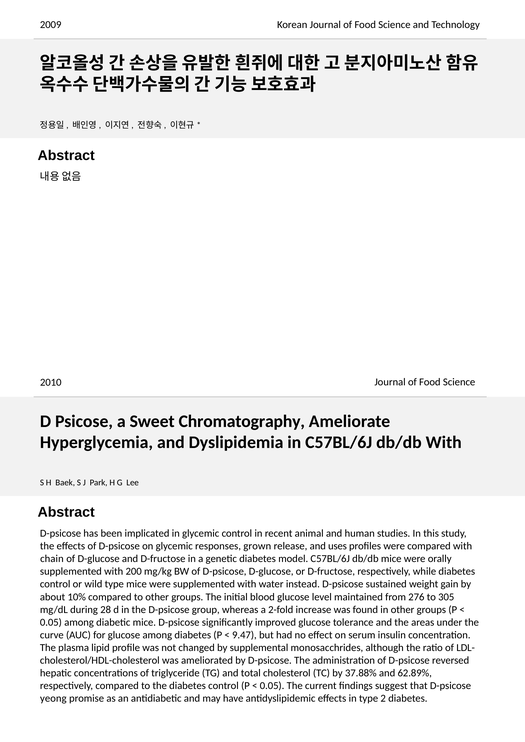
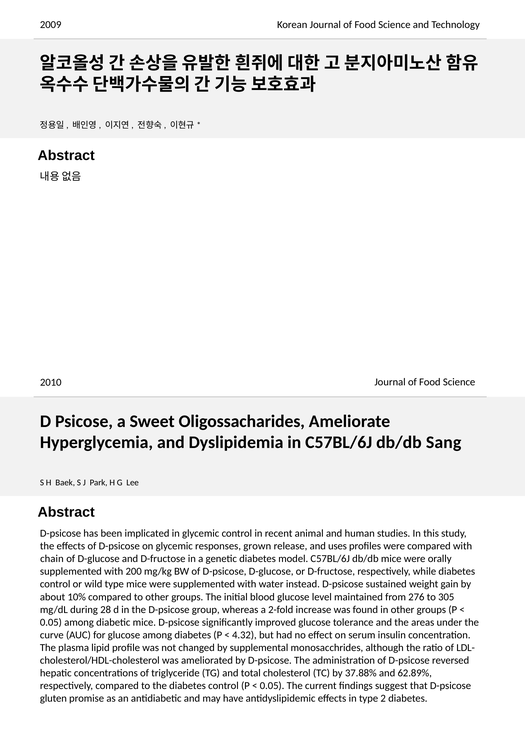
Chromatography: Chromatography -> Oligossacharides (242, 422)
db/db With: With -> Sang (444, 443)
9.47: 9.47 -> 4.32 (244, 635)
yeong: yeong -> gluten (53, 699)
